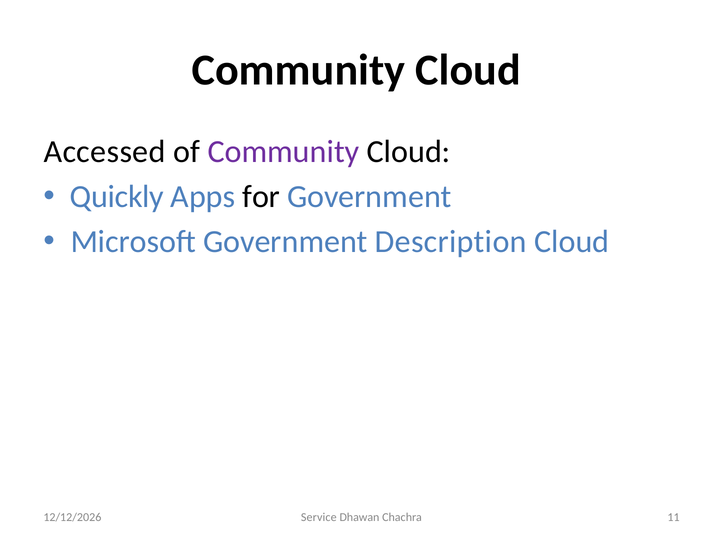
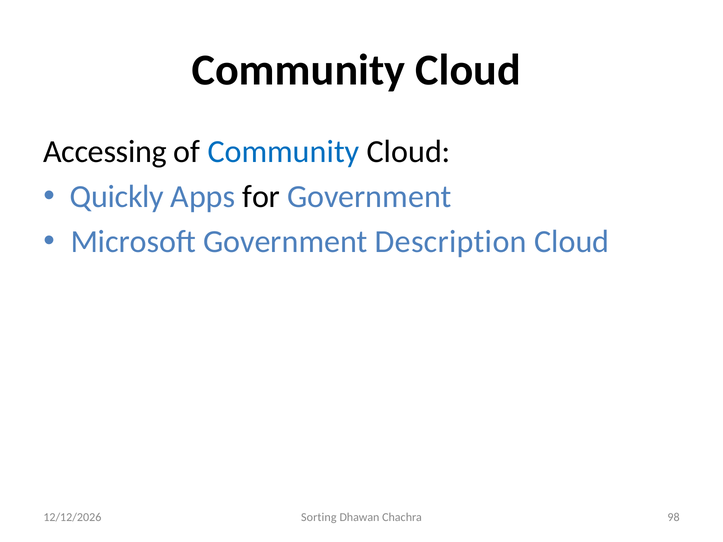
Accessed: Accessed -> Accessing (105, 152)
Community colour: purple -> blue (283, 152)
Service: Service -> Sorting (319, 518)
11: 11 -> 98 (674, 518)
